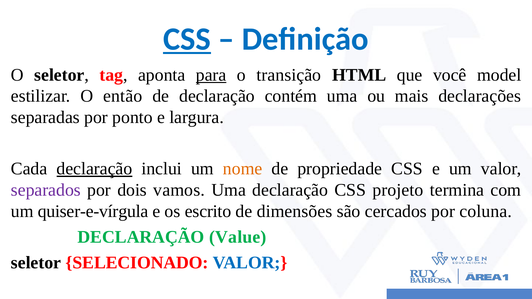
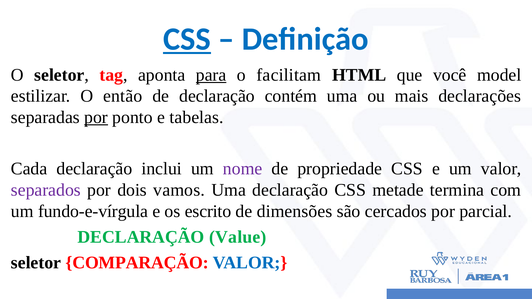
transição: transição -> facilitam (289, 75)
por underline: none -> present (96, 117)
largura: largura -> tabelas (197, 117)
declaração underline: present -> none (94, 169)
nome colour: orange -> purple (243, 169)
projeto: projeto -> metade (398, 190)
quiser-e-vírgula: quiser-e-vírgula -> fundo-e-vírgula (93, 211)
coluna: coluna -> parcial (486, 211)
SELECIONADO: SELECIONADO -> COMPARAÇÃO (137, 263)
